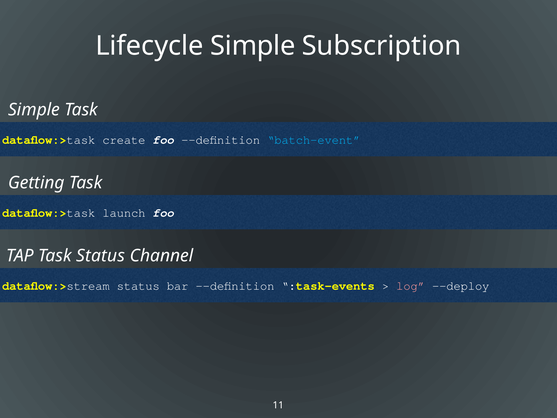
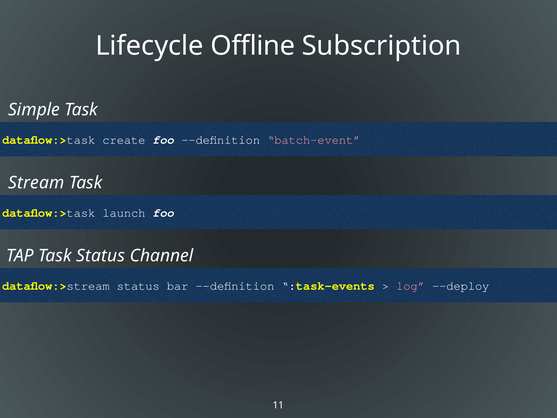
Lifecycle Simple: Simple -> Offline (253, 46)
batch-event colour: light blue -> pink (314, 140)
Getting: Getting -> Stream (36, 183)
